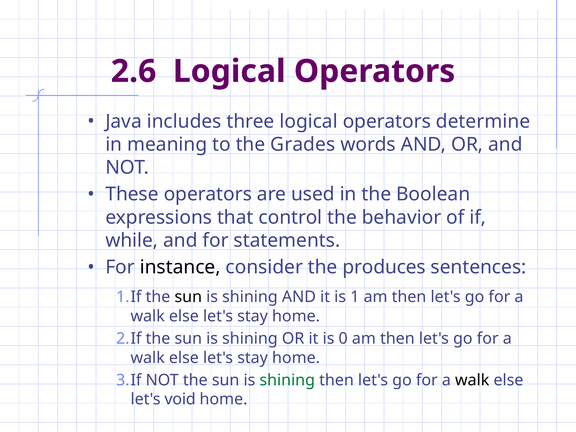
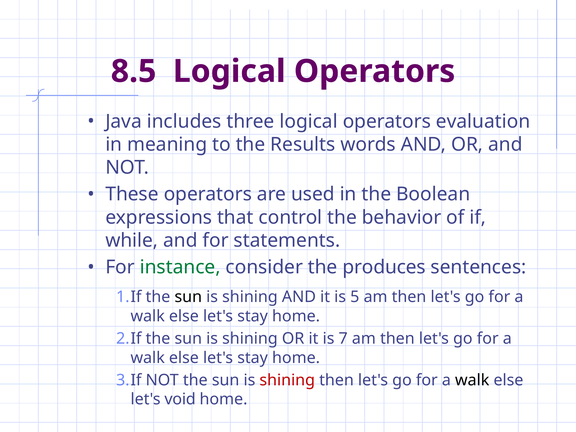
2.6: 2.6 -> 8.5 (134, 71)
determine: determine -> evaluation (483, 121)
Grades: Grades -> Results (303, 144)
instance colour: black -> green (180, 267)
1: 1 -> 5 (355, 297)
0: 0 -> 7 (343, 339)
shining colour: green -> red (287, 380)
